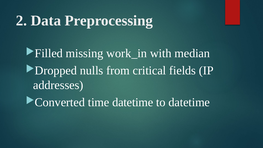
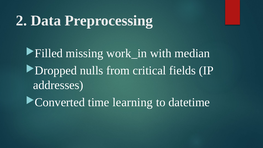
time datetime: datetime -> learning (133, 102)
